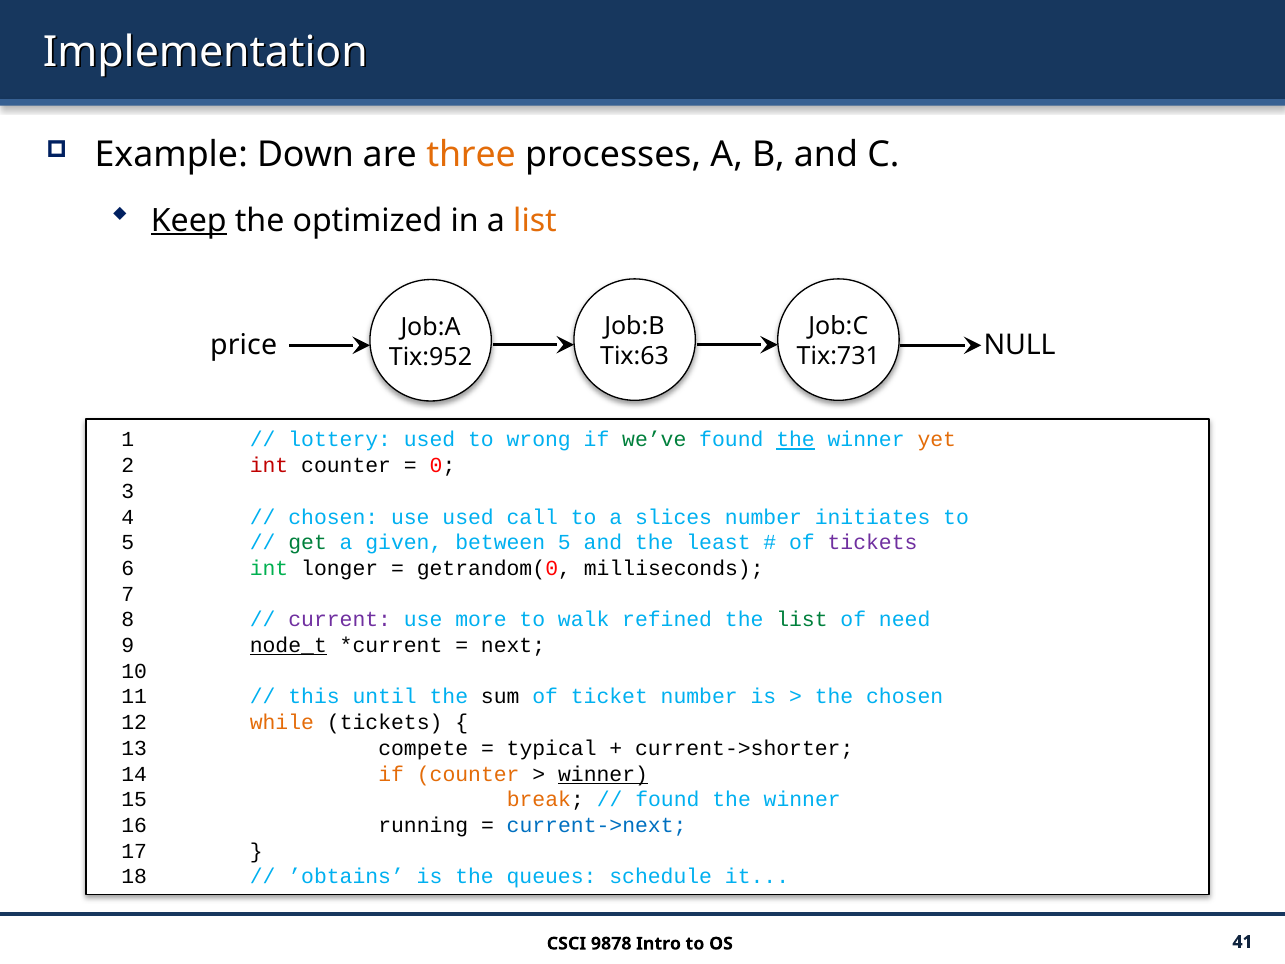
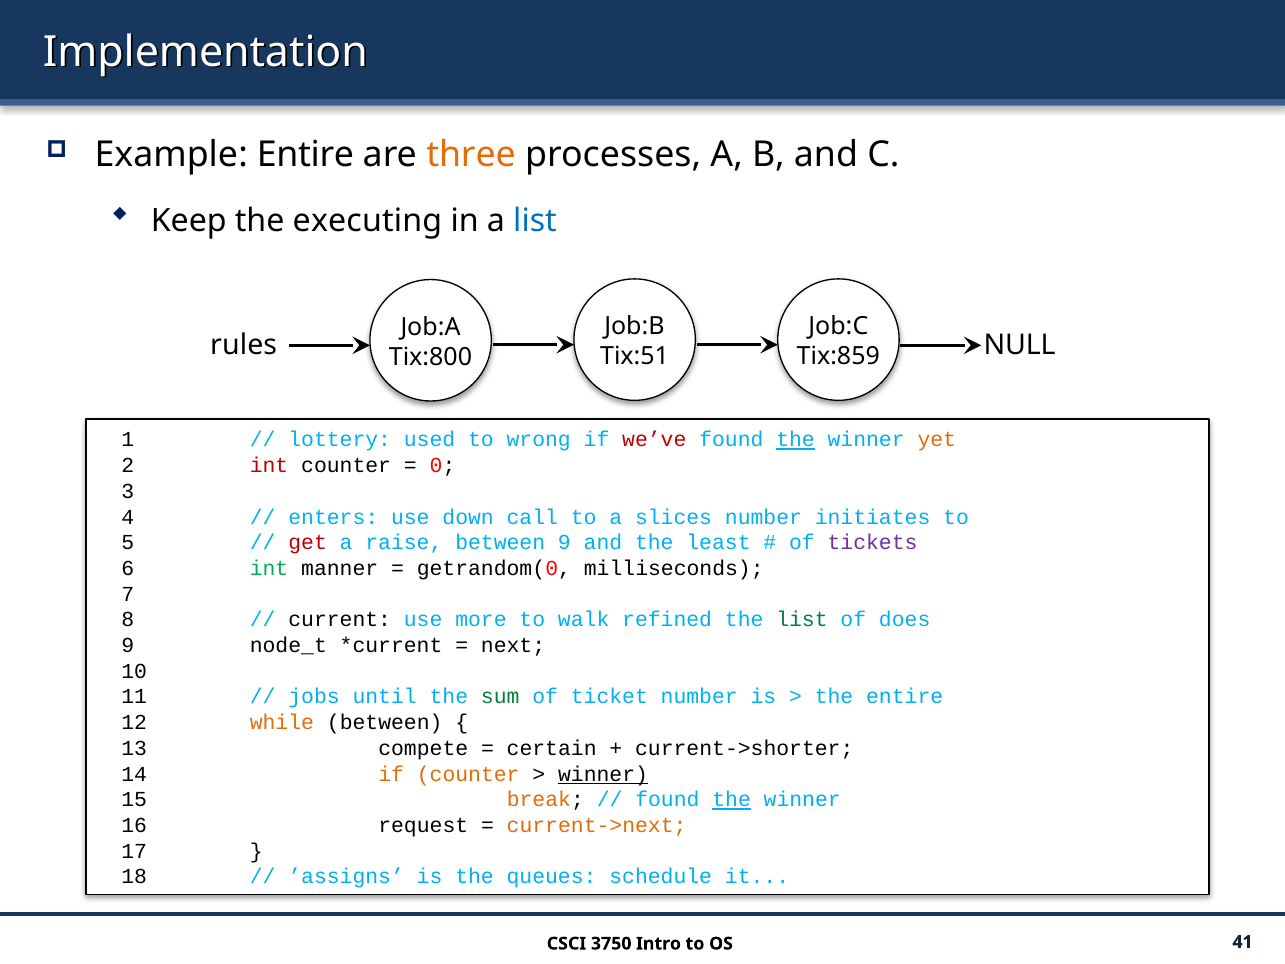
Example Down: Down -> Entire (305, 154)
Keep underline: present -> none (189, 220)
optimized: optimized -> executing (367, 220)
list colour: orange -> blue (535, 220)
price: price -> rules (244, 345)
Tix:63: Tix:63 -> Tix:51 (635, 356)
Tix:731: Tix:731 -> Tix:859 (838, 356)
Tix:952: Tix:952 -> Tix:800 (430, 357)
we’ve colour: green -> red (654, 440)
chosen: chosen -> enters (333, 517)
use used: used -> down (468, 517)
get colour: green -> red (308, 543)
given: given -> raise (404, 543)
between 5: 5 -> 9 (564, 543)
longer: longer -> manner (340, 568)
current colour: purple -> black (340, 620)
need: need -> does (905, 620)
node_t underline: present -> none (288, 645)
this: this -> jobs (314, 697)
sum colour: black -> green (500, 697)
the chosen: chosen -> entire (905, 697)
while tickets: tickets -> between (385, 722)
typical: typical -> certain (552, 748)
the underline: none -> present (732, 800)
running: running -> request (423, 825)
current->next colour: blue -> orange (597, 825)
’obtains: ’obtains -> ’assigns (346, 877)
9878: 9878 -> 3750 (611, 943)
